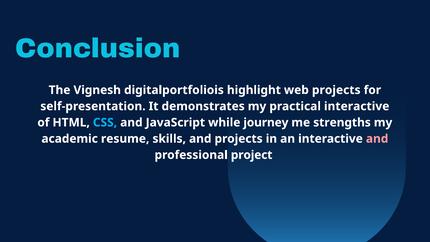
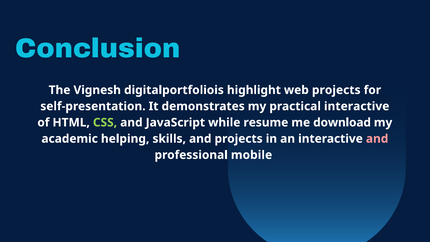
CSS colour: light blue -> light green (105, 122)
journey: journey -> resume (266, 122)
strengths: strengths -> download (342, 122)
resume: resume -> helping (125, 139)
project: project -> mobile (252, 155)
